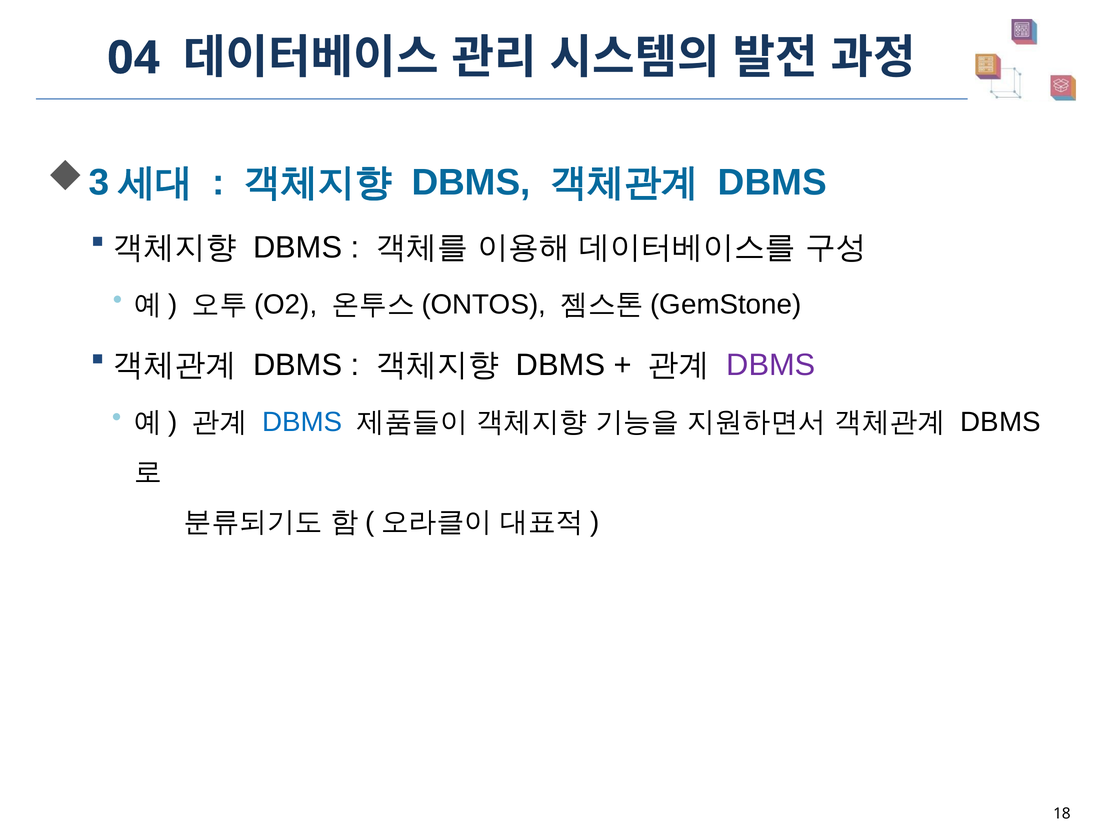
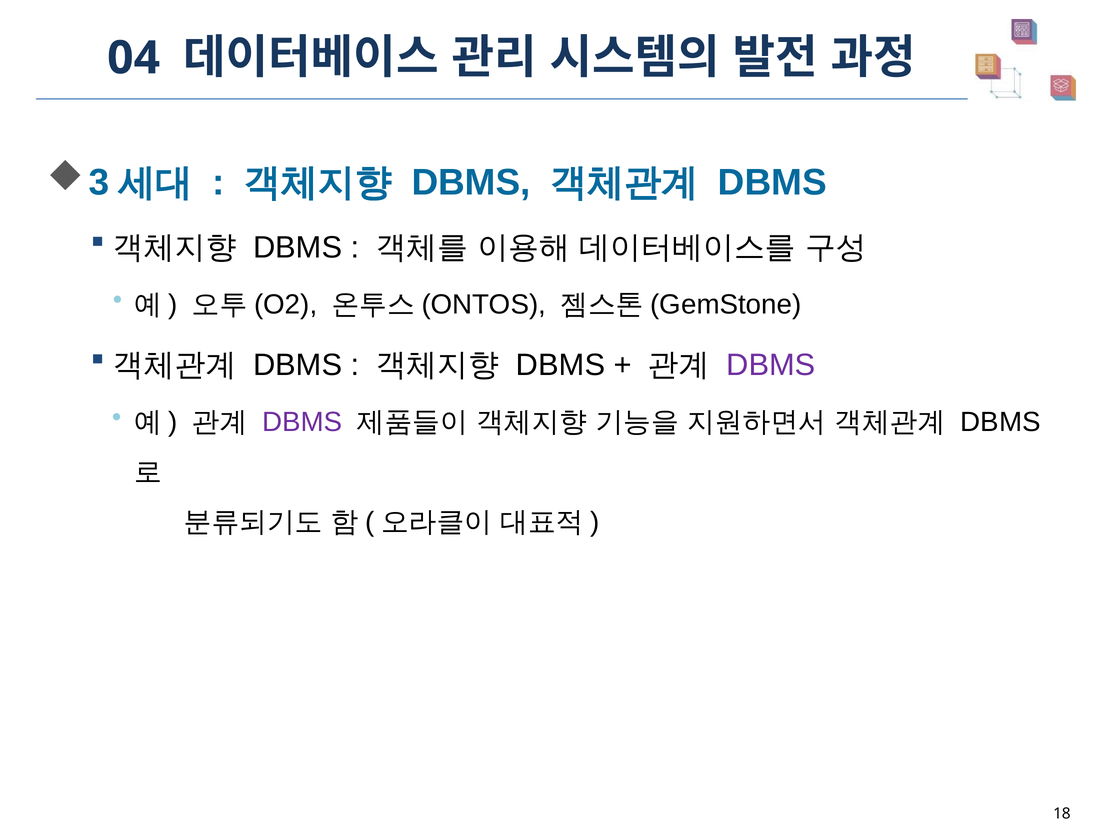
DBMS colour: blue -> purple (302, 422)
